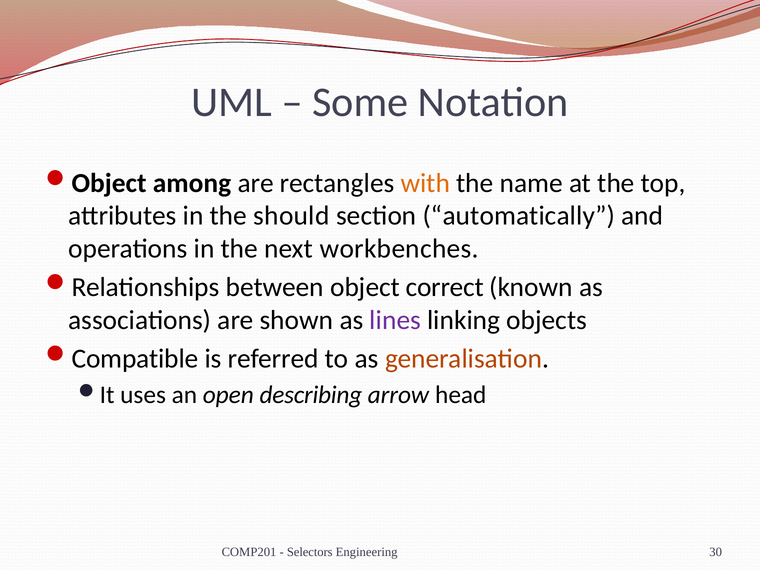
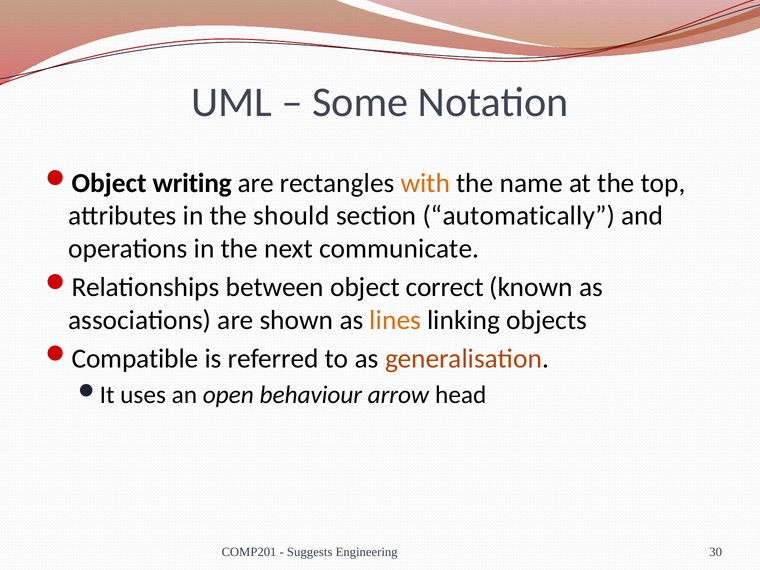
among: among -> writing (192, 183)
workbenches: workbenches -> communicate (399, 249)
lines colour: purple -> orange (395, 320)
describing: describing -> behaviour (311, 395)
Selectors: Selectors -> Suggests (310, 552)
